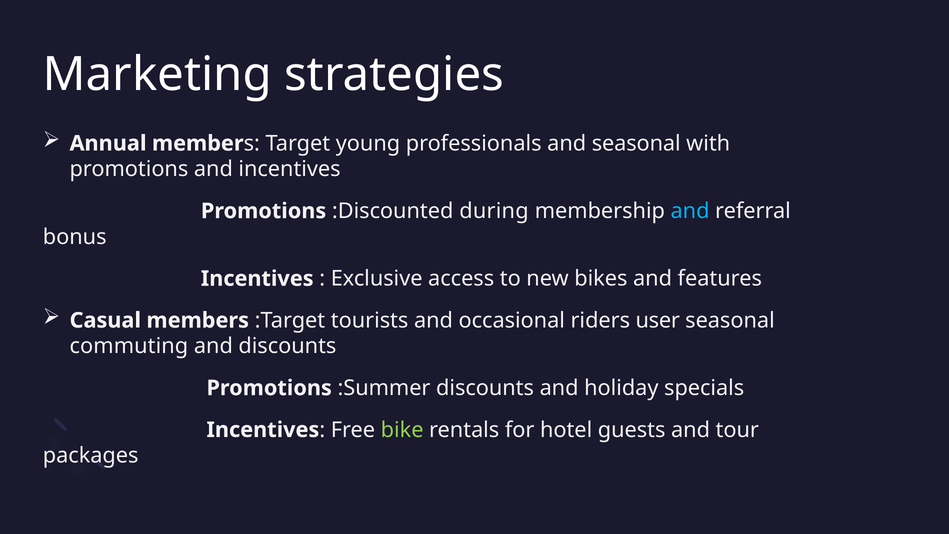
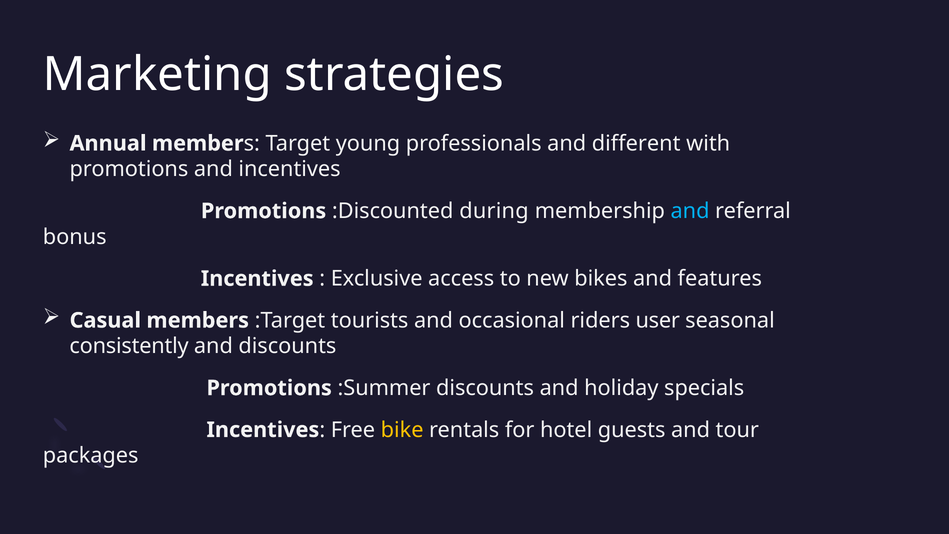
and seasonal: seasonal -> different (636, 143)
commuting: commuting -> consistently (129, 346)
bike colour: light green -> yellow (402, 430)
